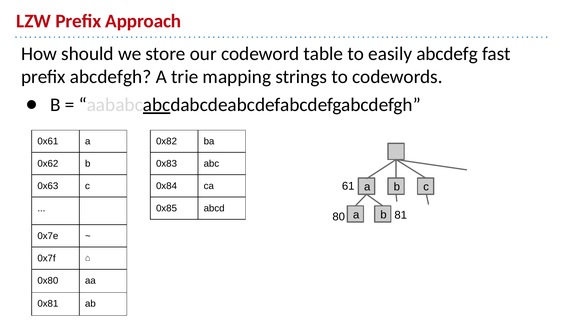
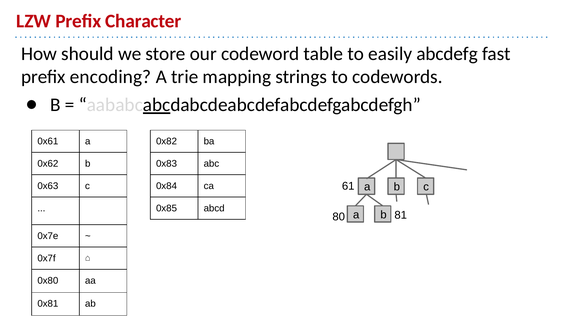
Approach: Approach -> Character (143, 21)
abcdefgh: abcdefgh -> encoding (111, 77)
